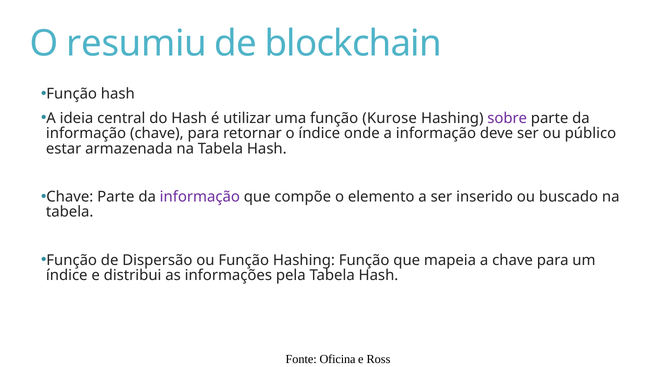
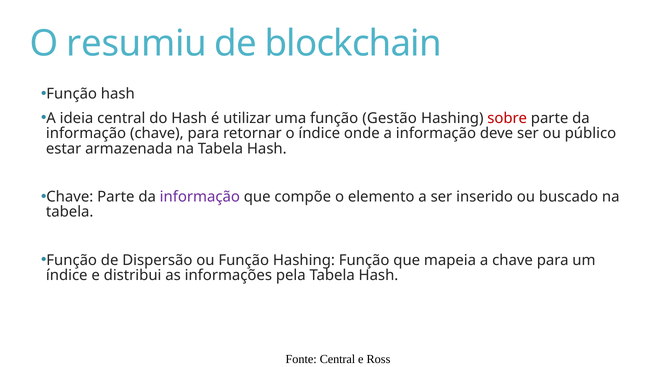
Kurose: Kurose -> Gestão (390, 118)
sobre colour: purple -> red (507, 118)
Fonte Oficina: Oficina -> Central (337, 359)
